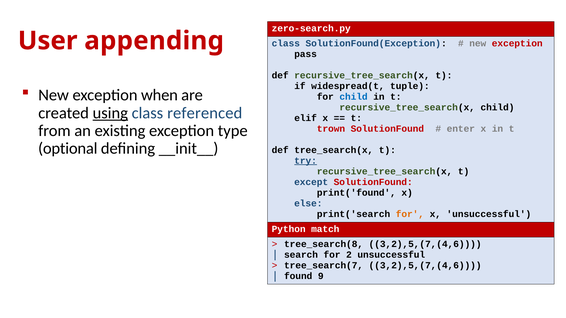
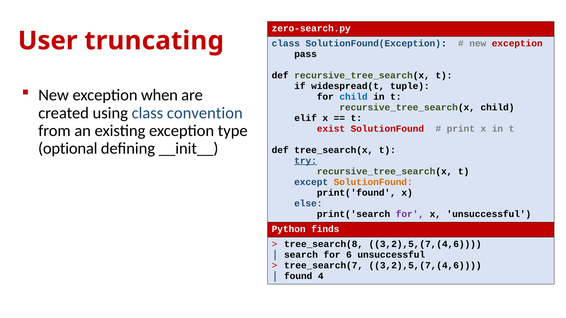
appending: appending -> truncating (154, 41)
using underline: present -> none (110, 113)
referenced: referenced -> convention (205, 113)
trown: trown -> exist (331, 129)
enter: enter -> print (461, 129)
SolutionFound colour: red -> orange (373, 182)
for colour: orange -> purple (410, 214)
match: match -> finds (325, 229)
2: 2 -> 6 (349, 255)
9: 9 -> 4 (321, 276)
